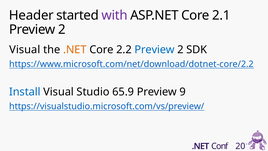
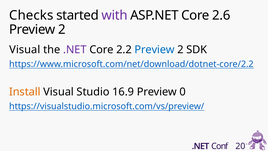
Header: Header -> Checks (31, 15)
2.1: 2.1 -> 2.6 (221, 15)
.NET colour: orange -> purple (75, 50)
Install colour: blue -> orange (25, 92)
65.9: 65.9 -> 16.9 (123, 92)
9: 9 -> 0 (183, 92)
